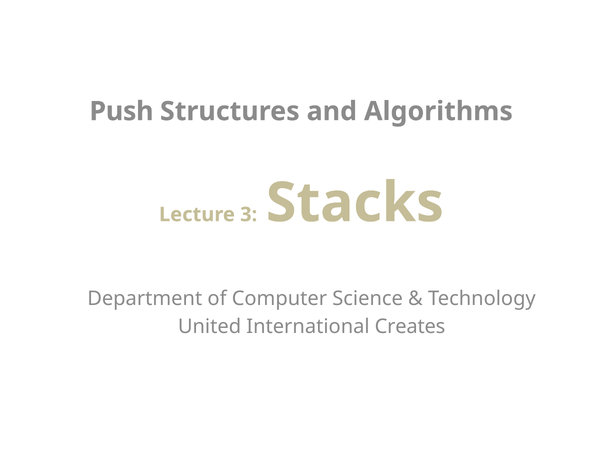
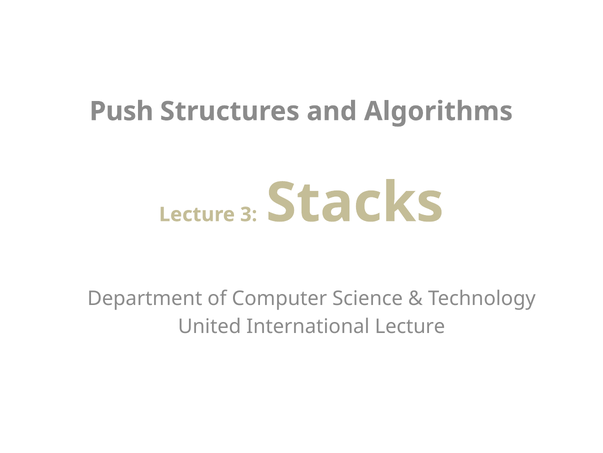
International Creates: Creates -> Lecture (410, 326)
